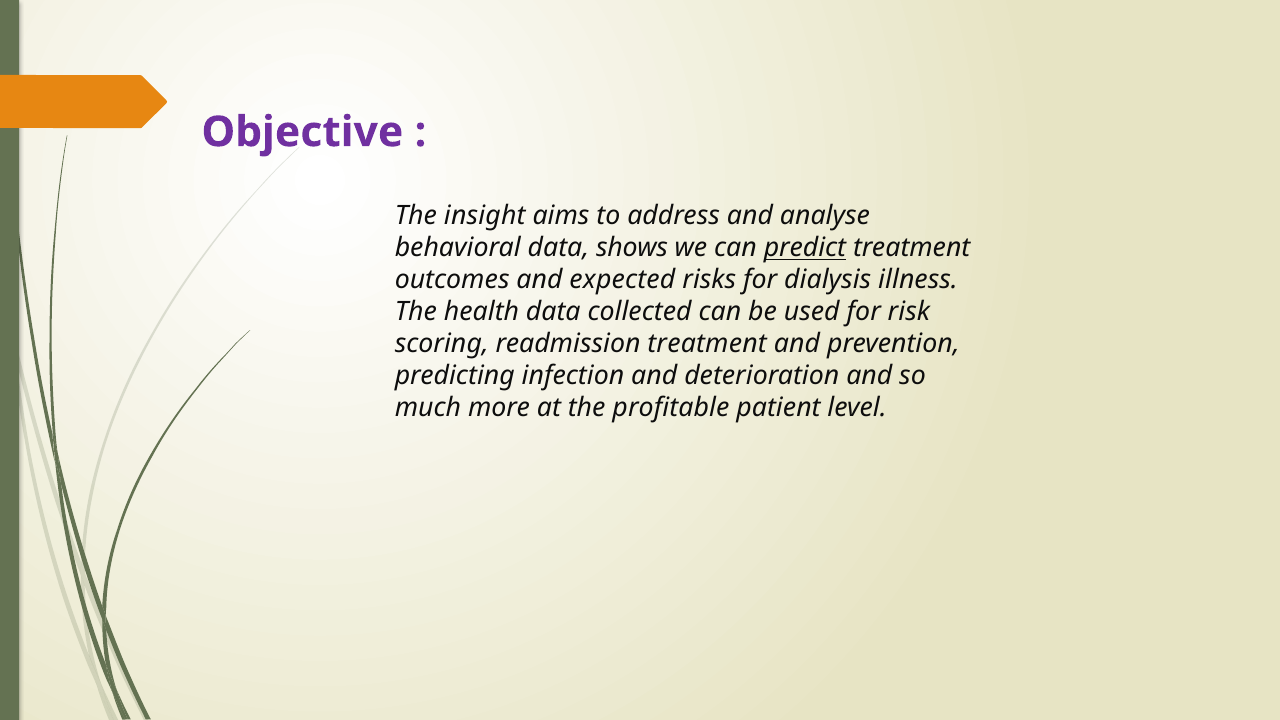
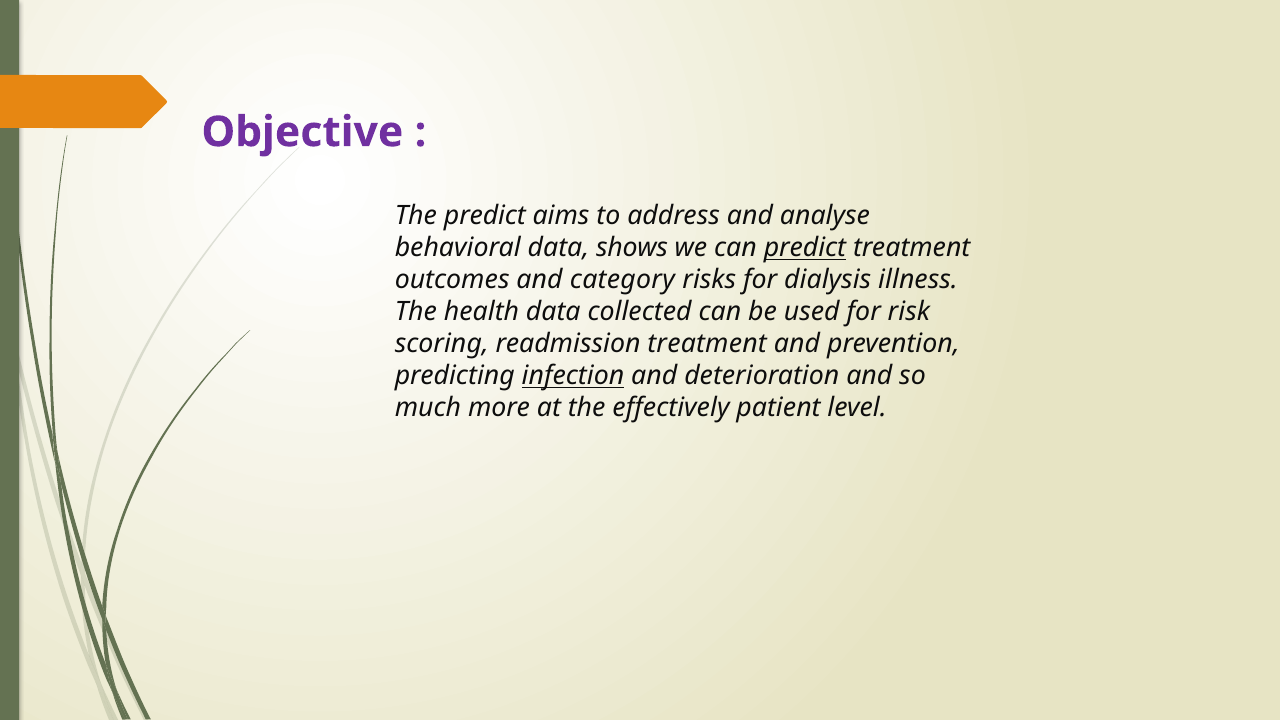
The insight: insight -> predict (485, 216)
expected: expected -> category (622, 280)
infection underline: none -> present (573, 376)
profitable: profitable -> effectively (671, 408)
